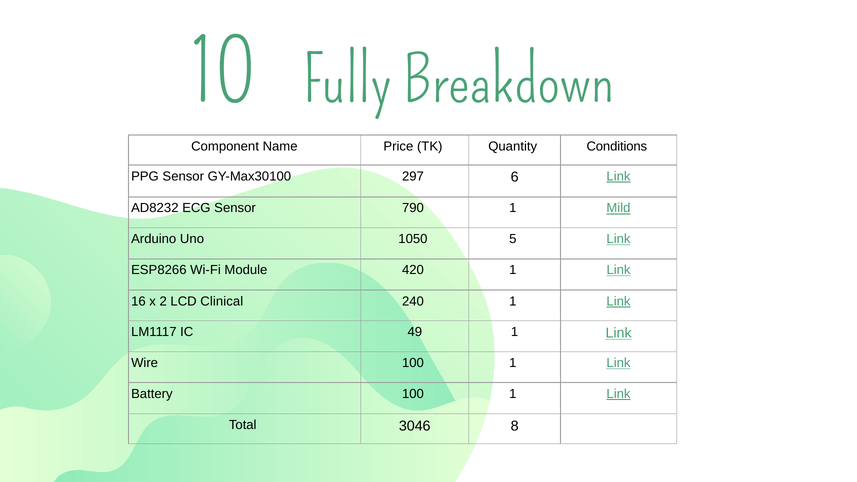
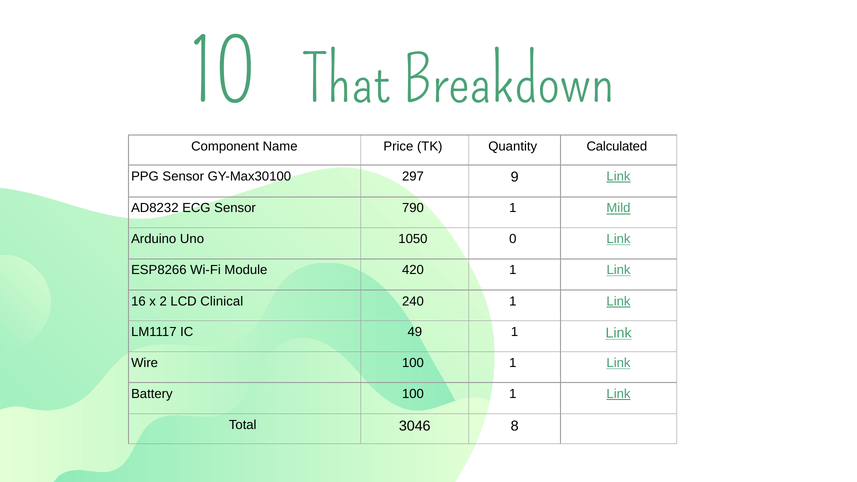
Fully: Fully -> That (347, 81)
Conditions: Conditions -> Calculated (617, 146)
6: 6 -> 9 (515, 177)
5: 5 -> 0 (513, 239)
